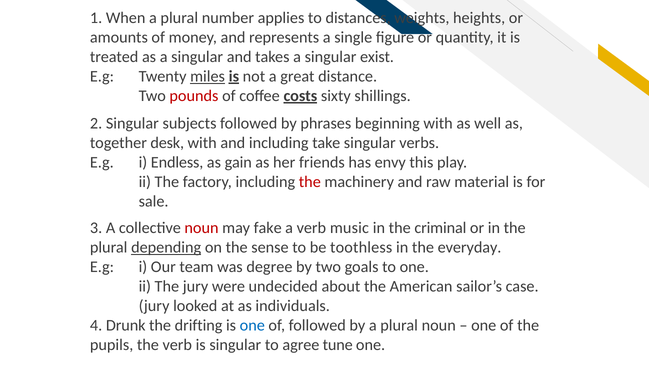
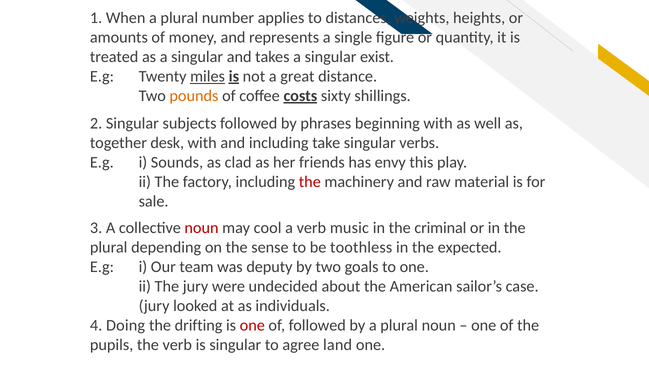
pounds colour: red -> orange (194, 96)
Endless: Endless -> Sounds (177, 162)
gain: gain -> clad (238, 162)
fake: fake -> cool (268, 228)
depending underline: present -> none (166, 248)
everyday: everyday -> expected (470, 248)
degree: degree -> deputy (269, 267)
Drunk: Drunk -> Doing (126, 325)
one colour: blue -> red (252, 325)
tune: tune -> land (338, 345)
